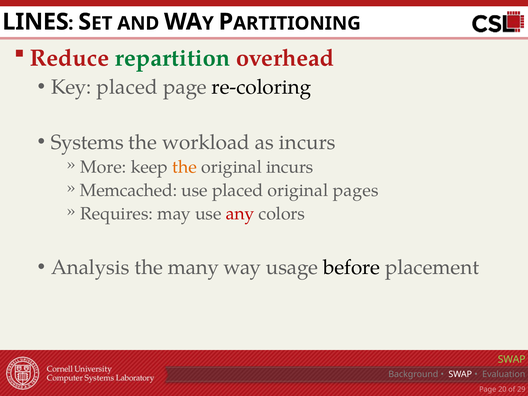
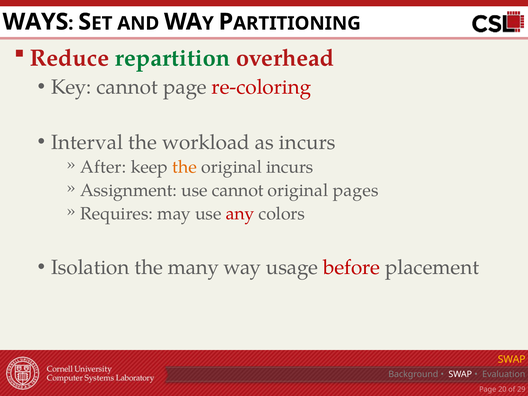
LINES: LINES -> WAYS (36, 22)
Key placed: placed -> cannot (127, 87)
re-coloring colour: black -> red (261, 87)
Systems: Systems -> Interval (87, 142)
More: More -> After (103, 167)
Memcached: Memcached -> Assignment (129, 190)
use placed: placed -> cannot (238, 190)
Analysis: Analysis -> Isolation (90, 267)
before colour: black -> red (352, 267)
SWAP colour: light green -> yellow (512, 359)
